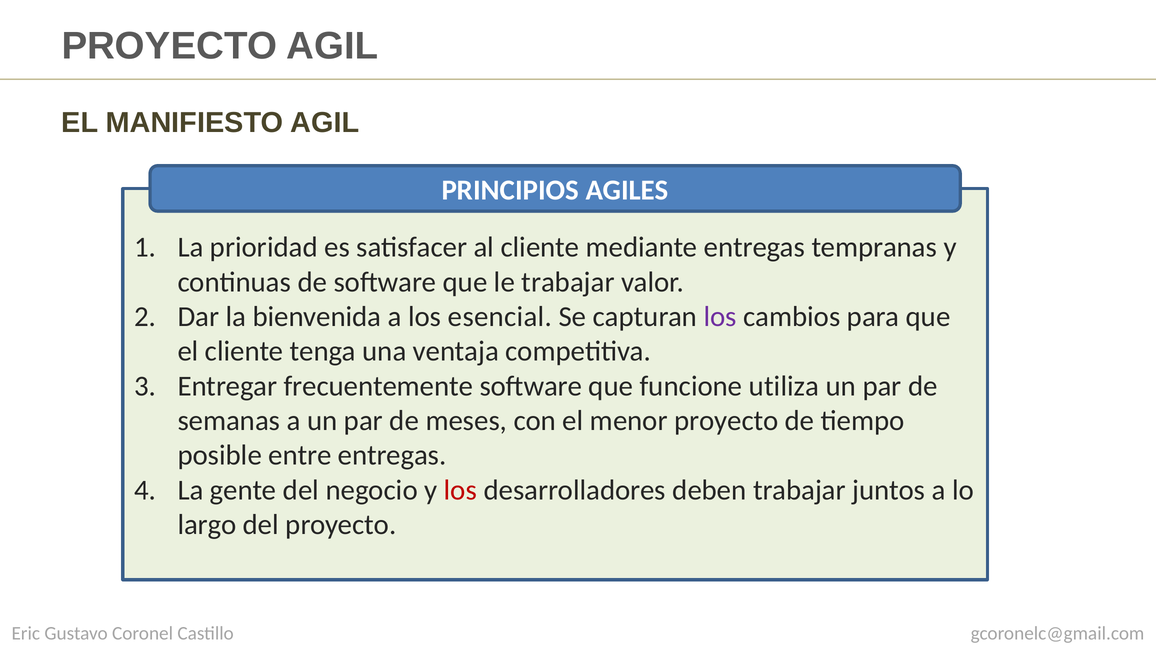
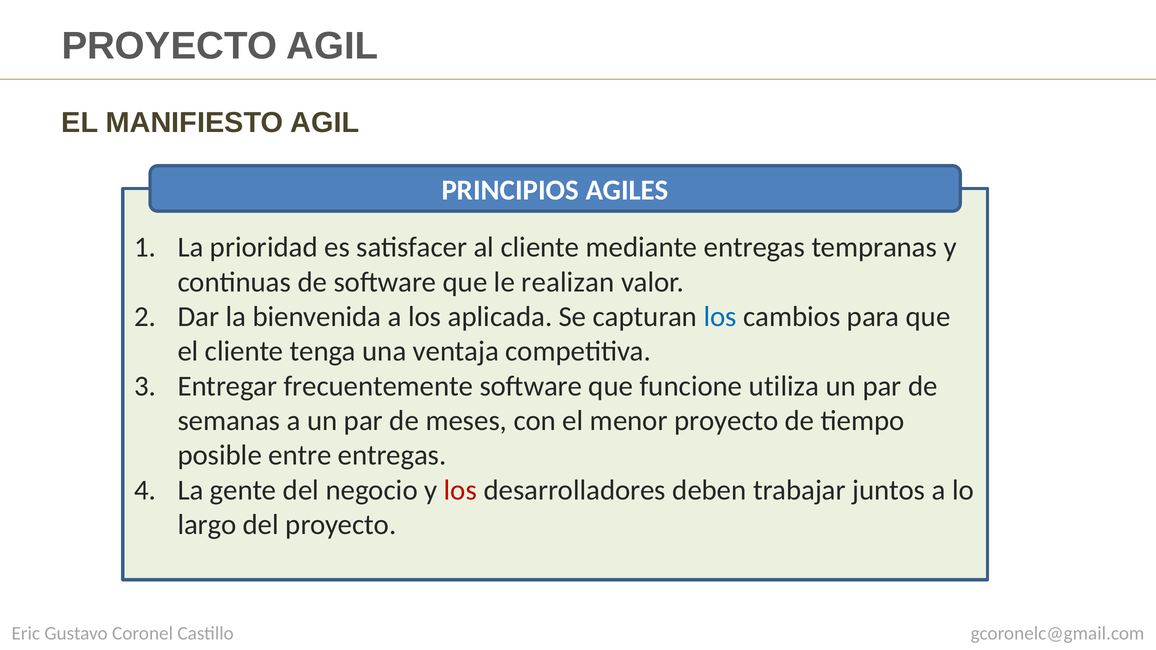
le trabajar: trabajar -> realizan (568, 282)
esencial: esencial -> aplicada (500, 317)
los colour: purple -> blue (720, 317)
